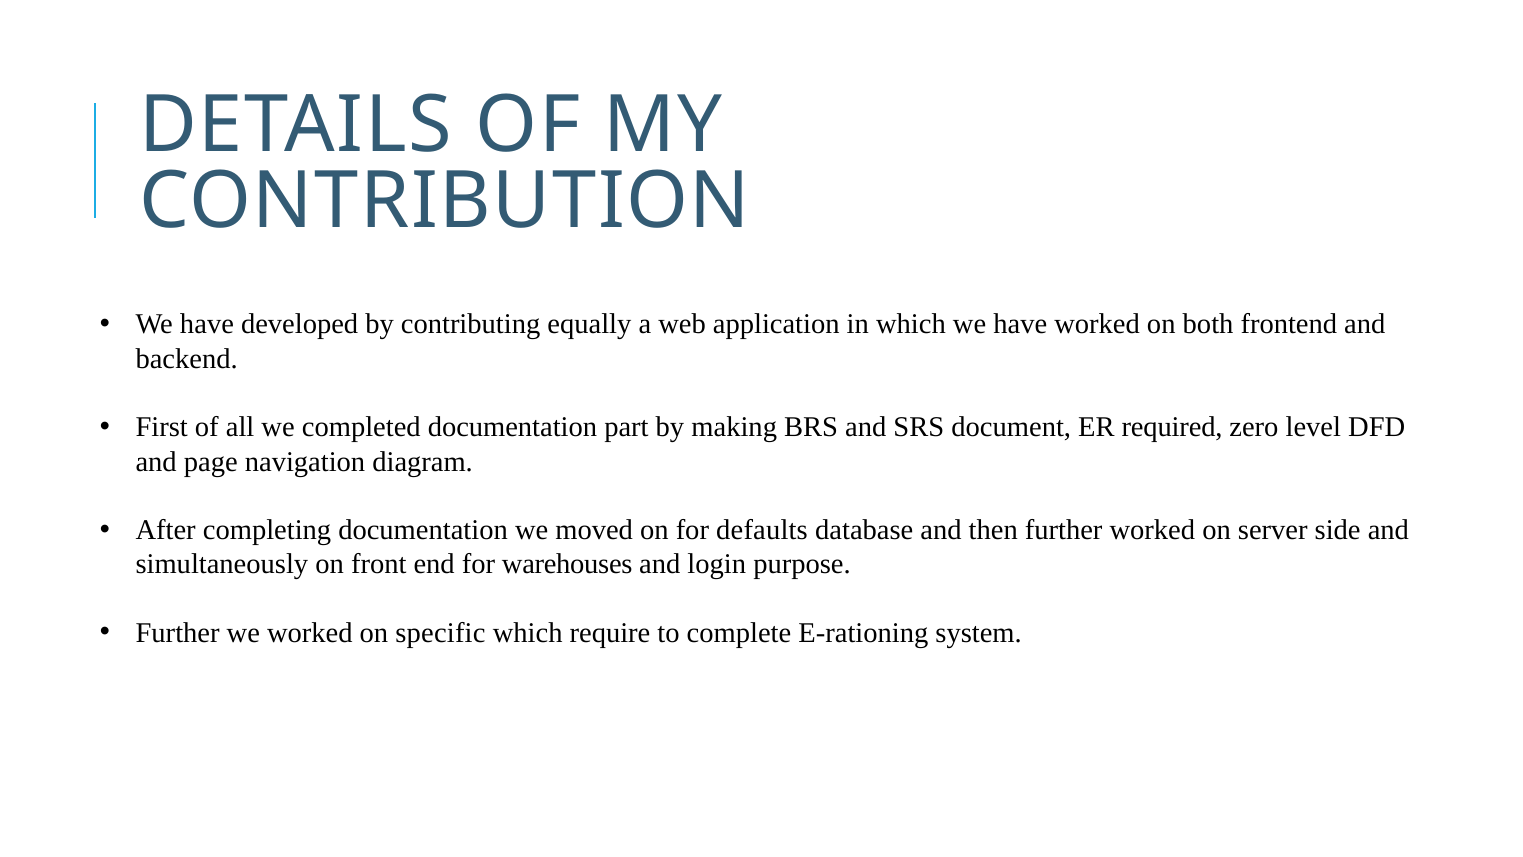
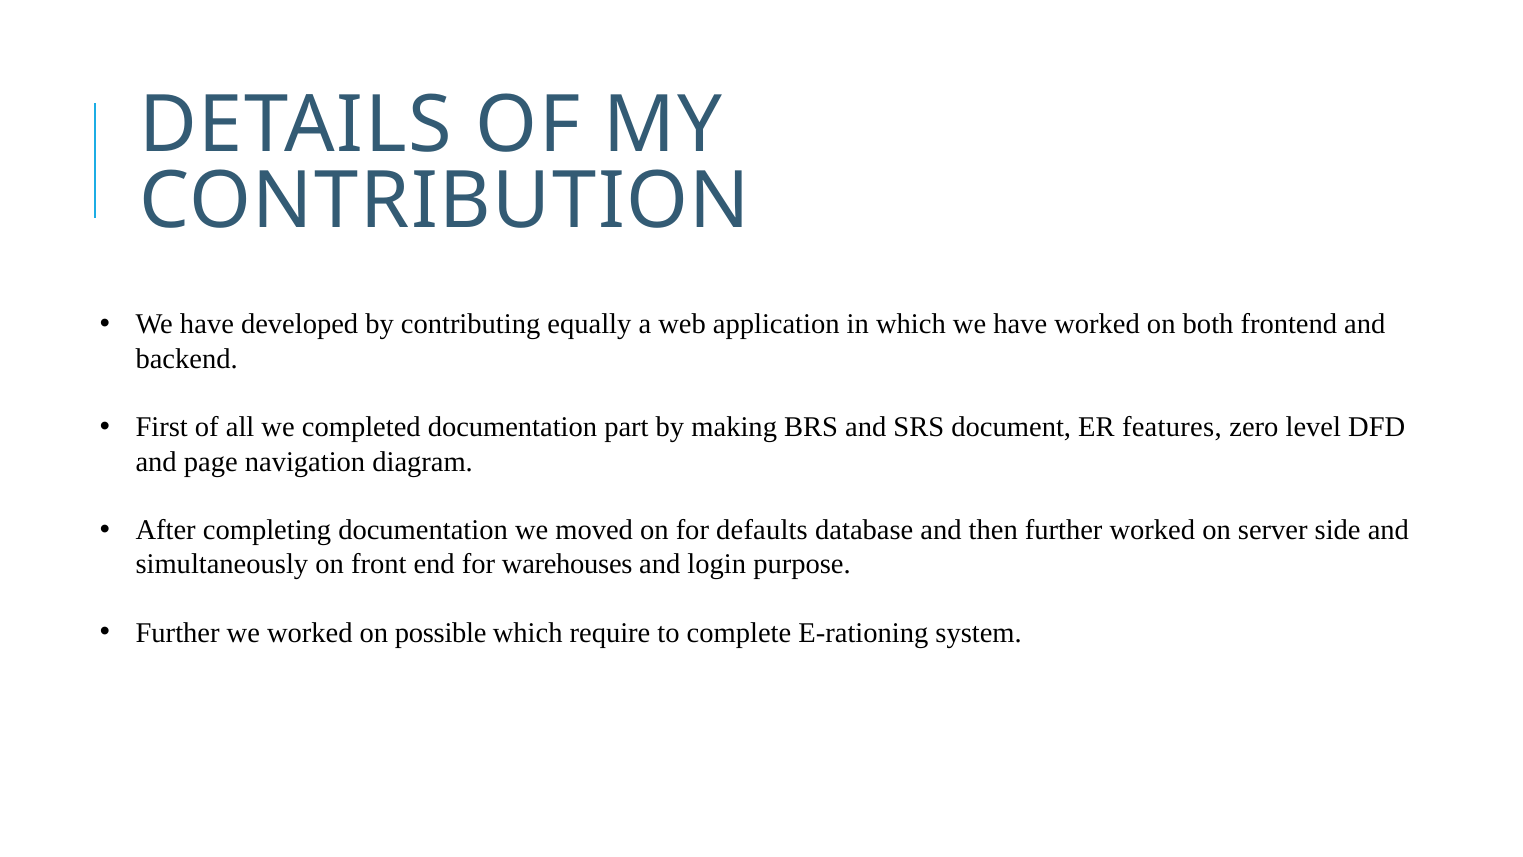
required: required -> features (1172, 427)
specific: specific -> possible (441, 633)
